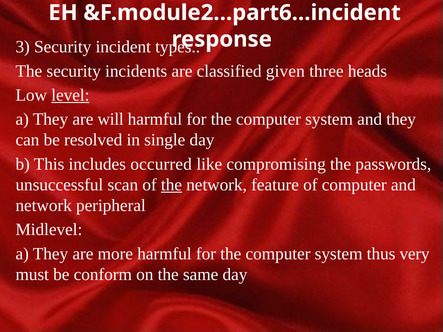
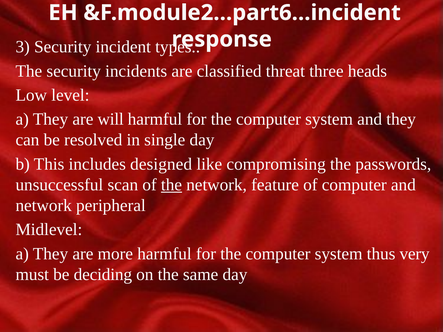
given: given -> threat (285, 71)
level underline: present -> none (70, 95)
occurred: occurred -> designed (161, 164)
conform: conform -> deciding (103, 275)
